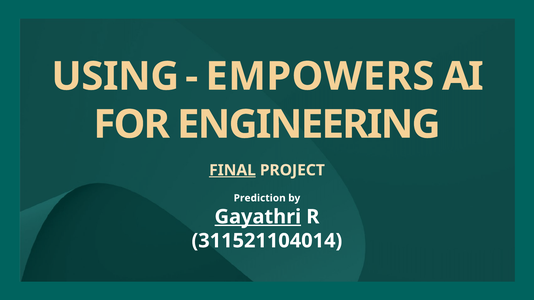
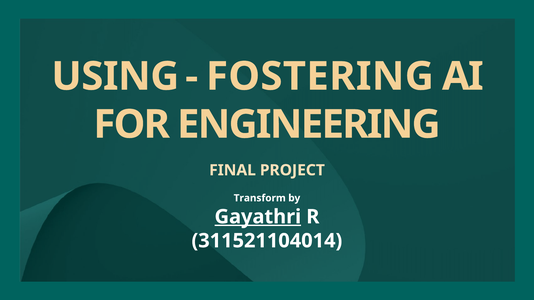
EMPOWERS: EMPOWERS -> FOSTERING (320, 77)
FINAL underline: present -> none (233, 170)
Prediction: Prediction -> Transform (260, 198)
